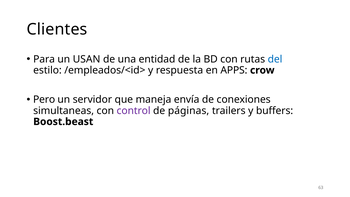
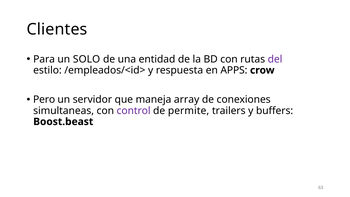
USAN: USAN -> SOLO (87, 59)
del colour: blue -> purple (275, 59)
envía: envía -> array (187, 100)
páginas: páginas -> permite (189, 111)
